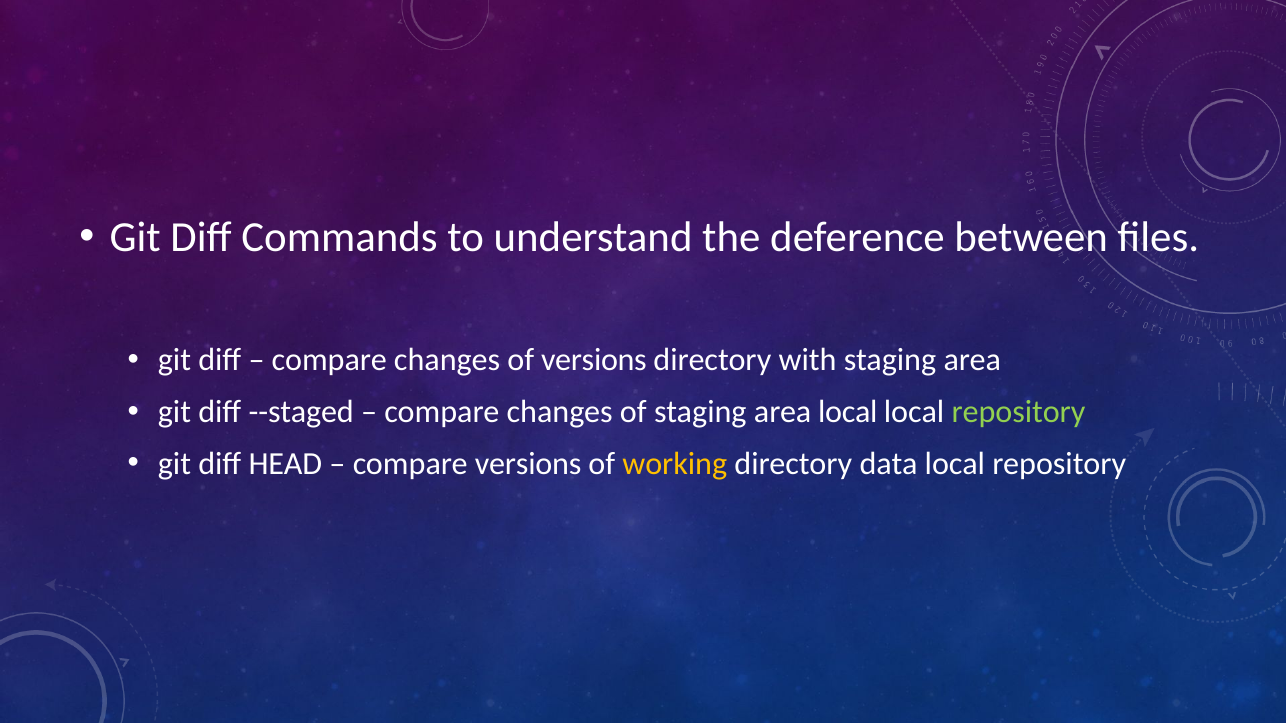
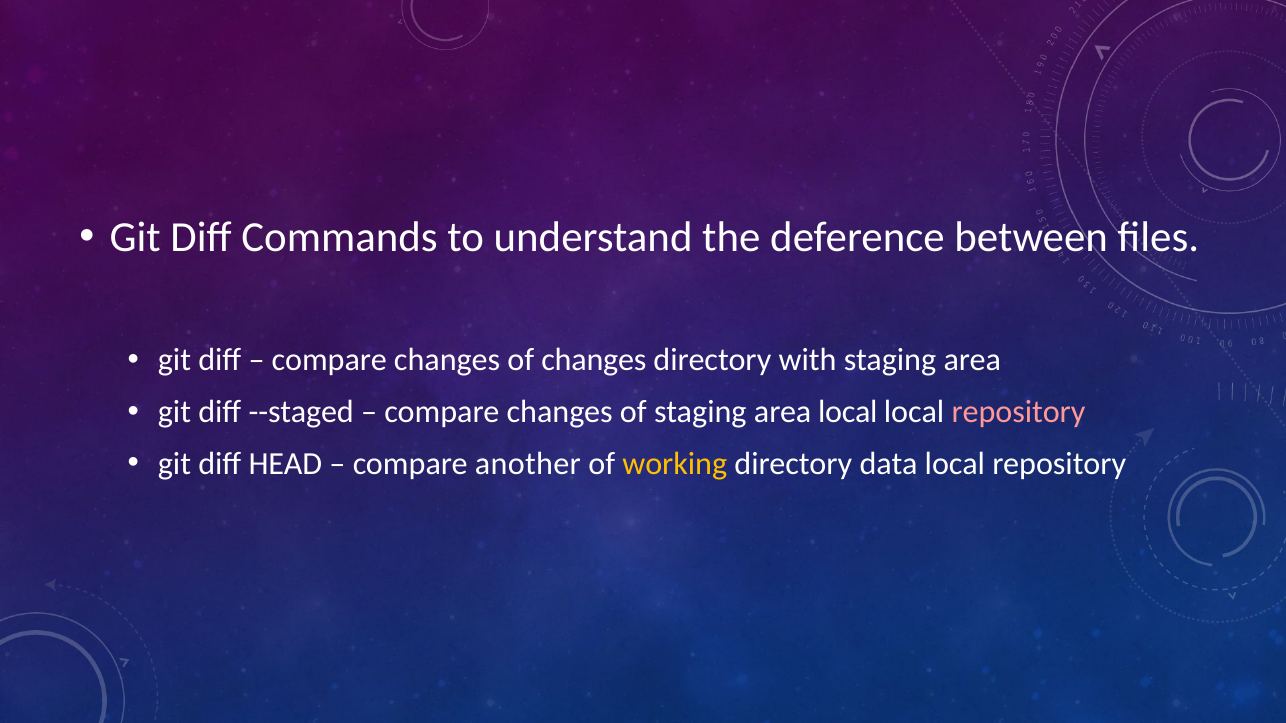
of versions: versions -> changes (594, 360)
repository colour: light green -> pink (1018, 412)
compare versions: versions -> another (528, 464)
